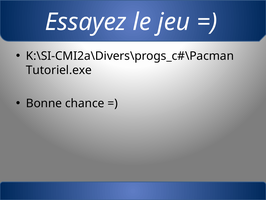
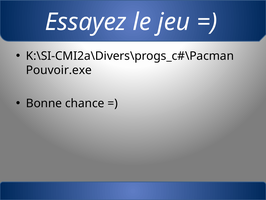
Tutoriel.exe: Tutoriel.exe -> Pouvoir.exe (59, 70)
